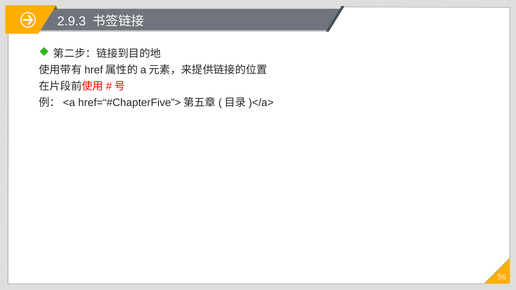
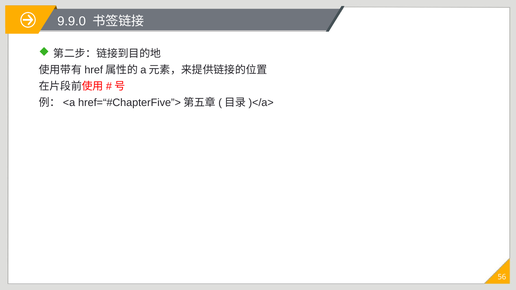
2.9.3: 2.9.3 -> 9.9.0 (72, 21)
